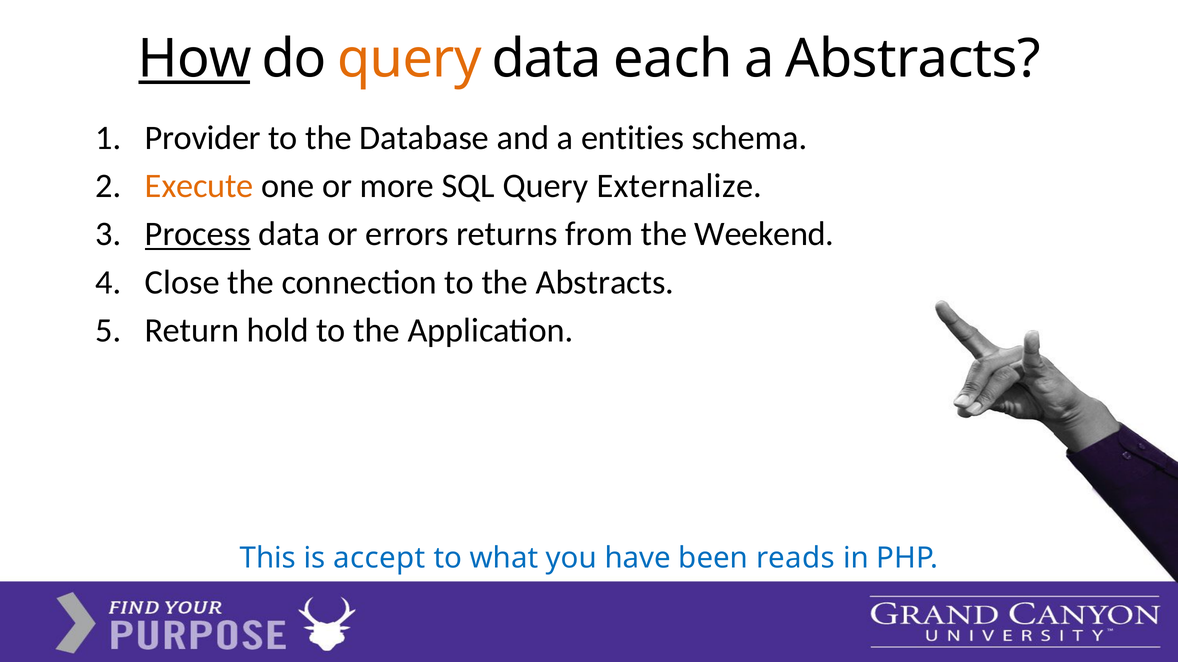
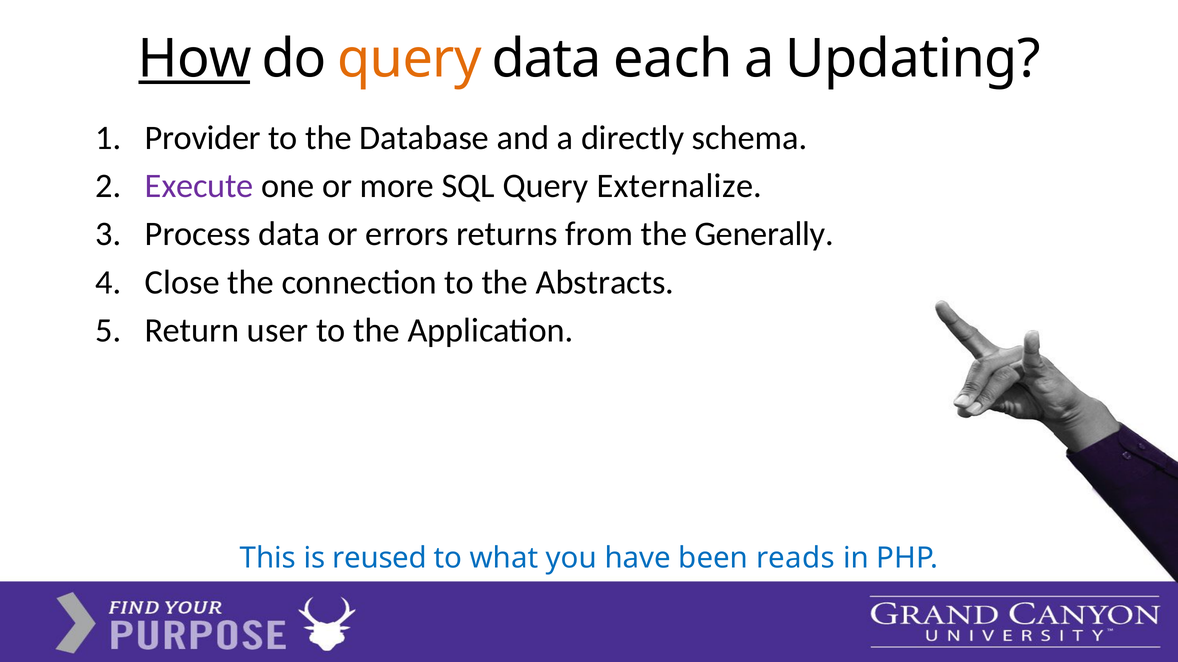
a Abstracts: Abstracts -> Updating (913, 59)
entities: entities -> directly (633, 138)
Execute colour: orange -> purple (199, 186)
Process underline: present -> none (198, 234)
Weekend: Weekend -> Generally (764, 234)
hold: hold -> user (278, 331)
accept: accept -> reused (380, 559)
